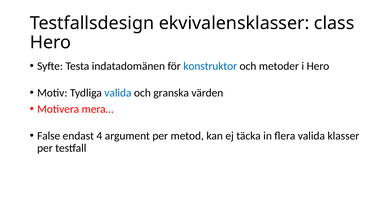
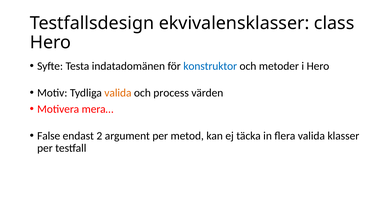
valida colour: blue -> orange (118, 93)
granska: granska -> process (171, 93)
4: 4 -> 2 (99, 136)
